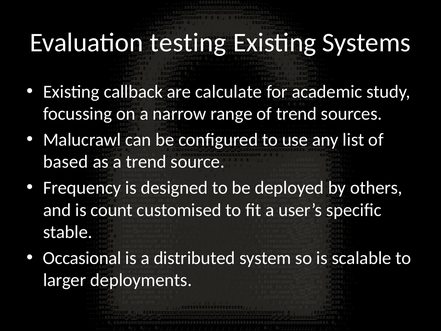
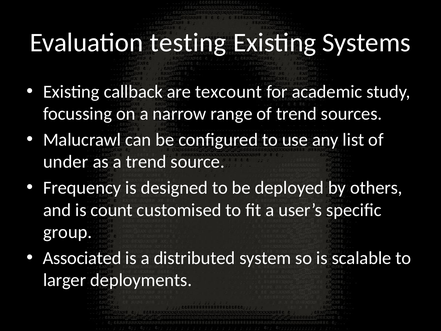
calculate: calculate -> texcount (229, 92)
based: based -> under (66, 162)
stable: stable -> group (68, 232)
Occasional: Occasional -> Associated (82, 258)
